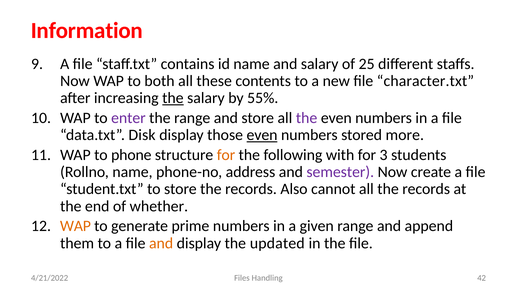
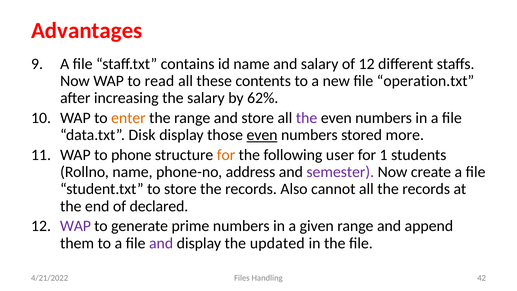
Information: Information -> Advantages (87, 31)
of 25: 25 -> 12 (367, 64)
both: both -> read (159, 81)
character.txt: character.txt -> operation.txt (425, 81)
the underline: present -> none (173, 98)
55%: 55% -> 62% (263, 98)
enter colour: purple -> orange (128, 118)
with: with -> user (340, 155)
3: 3 -> 1 (384, 155)
whether: whether -> declared (159, 206)
WAP colour: orange -> purple (75, 226)
and colour: orange -> purple (161, 243)
